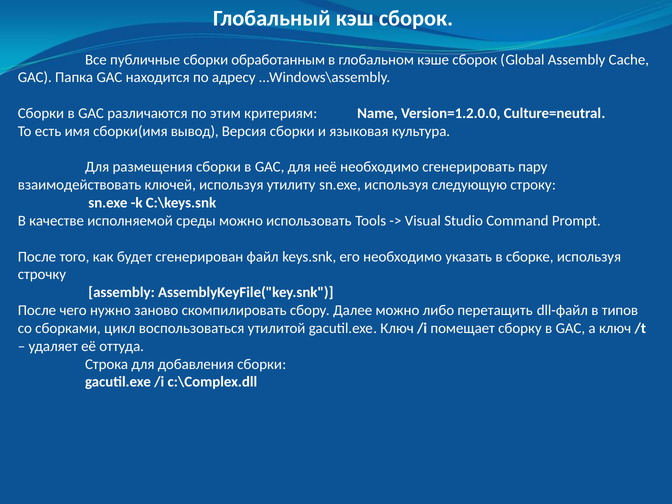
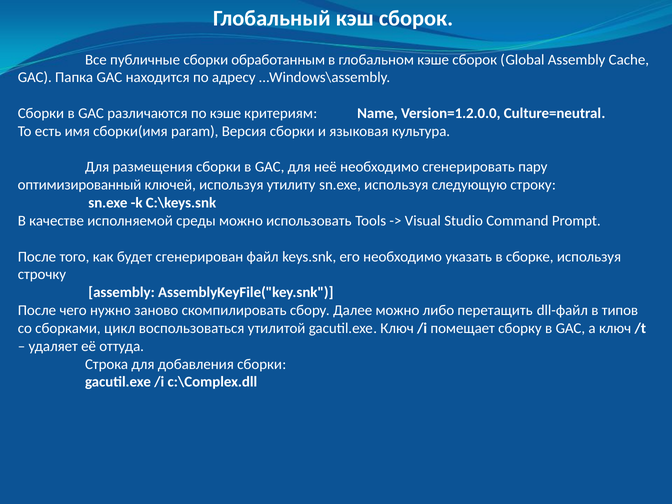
по этим: этим -> кэше (225, 113)
вывод: вывод -> param (195, 131)
взаимодействовать: взаимодействовать -> оптимизированный (80, 185)
